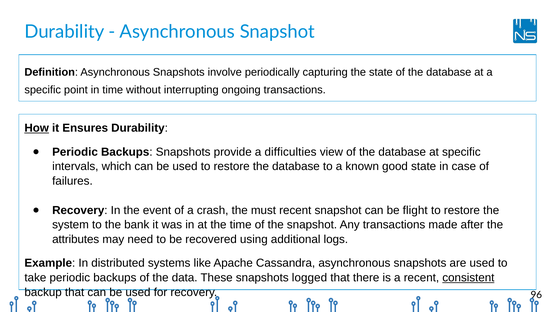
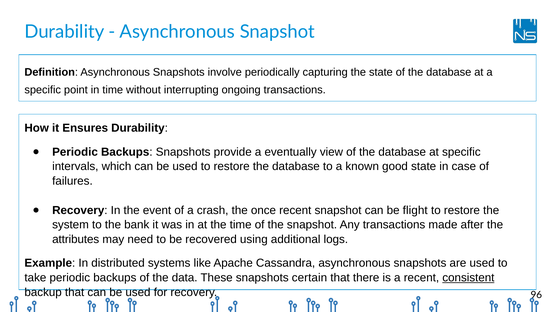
How underline: present -> none (37, 128)
difficulties: difficulties -> eventually (291, 152)
must: must -> once (263, 210)
logged: logged -> certain (309, 278)
